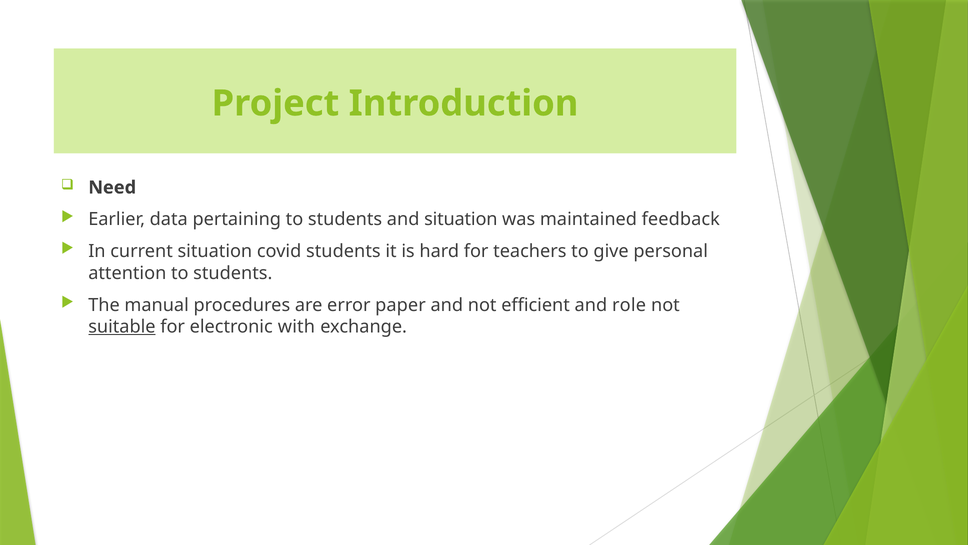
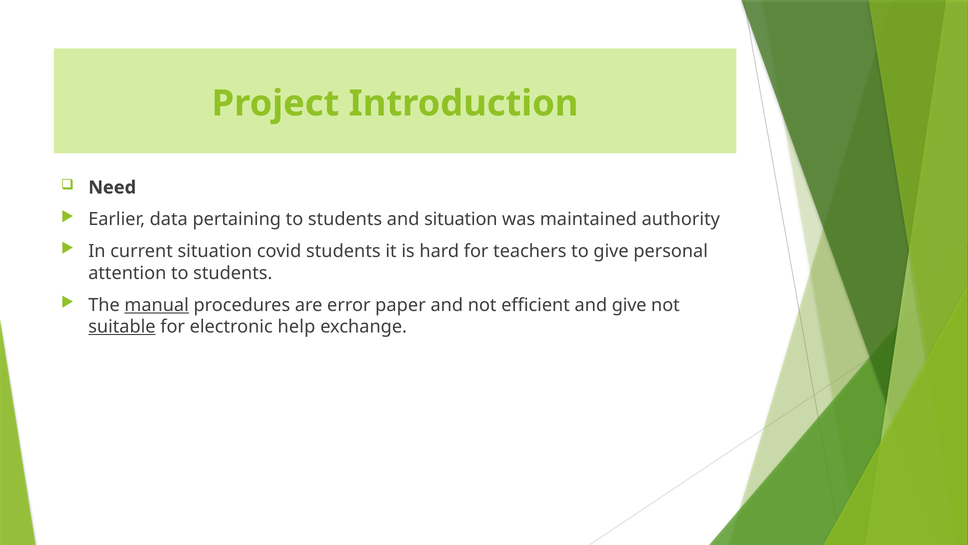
feedback: feedback -> authority (681, 219)
manual underline: none -> present (157, 305)
and role: role -> give (629, 305)
with: with -> help (296, 327)
